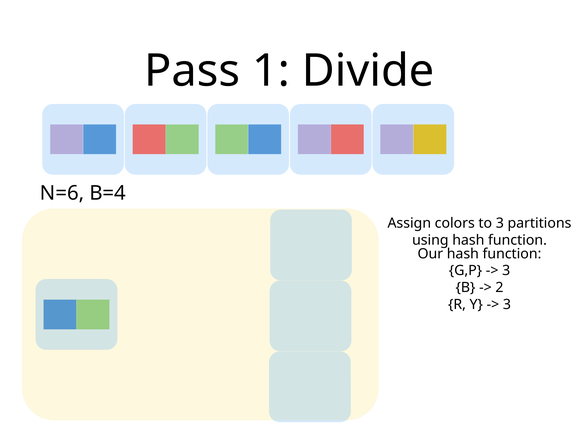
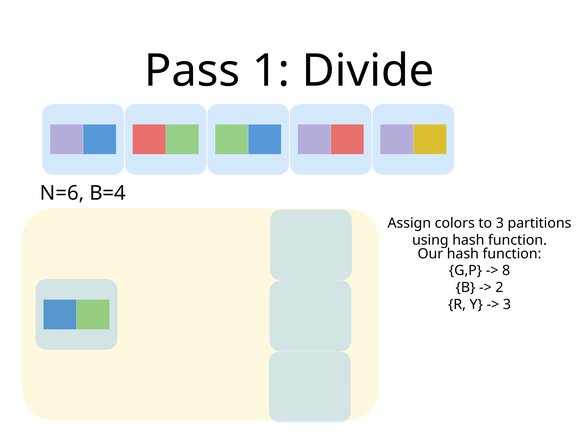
3: 3 -> 8 (506, 271)
